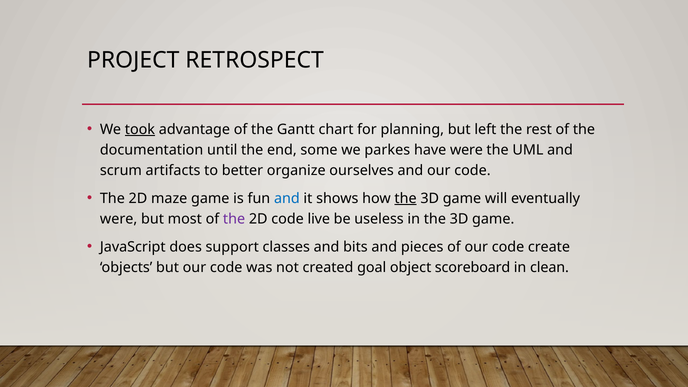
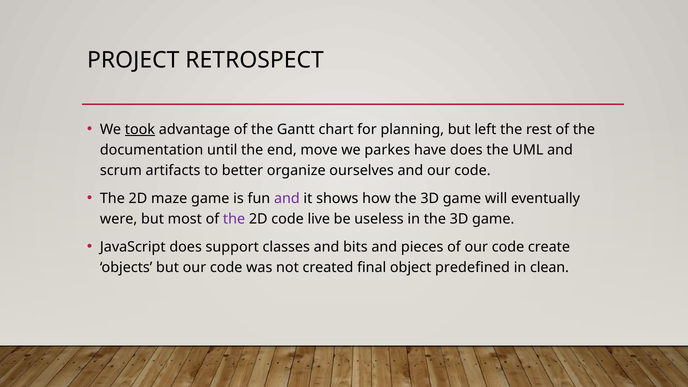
some: some -> move (319, 150)
have were: were -> does (466, 150)
and colour: blue -> purple (287, 198)
the underline: present -> none (406, 198)
goal: goal -> final (372, 268)
scoreboard: scoreboard -> predefined (472, 268)
